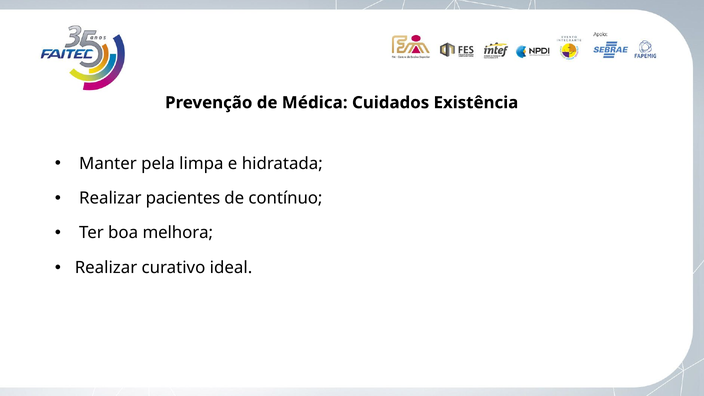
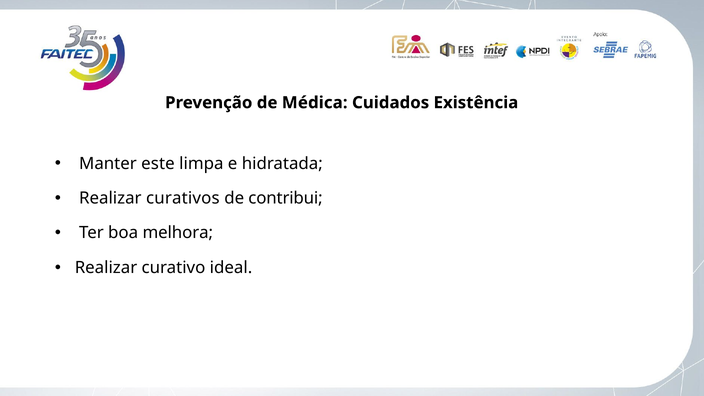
pela: pela -> este (158, 163)
pacientes: pacientes -> curativos (183, 198)
contínuo: contínuo -> contribui (286, 198)
